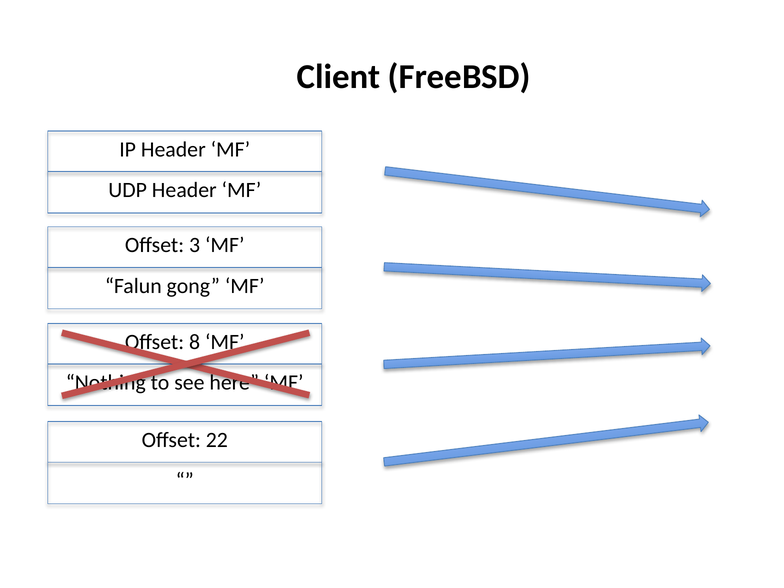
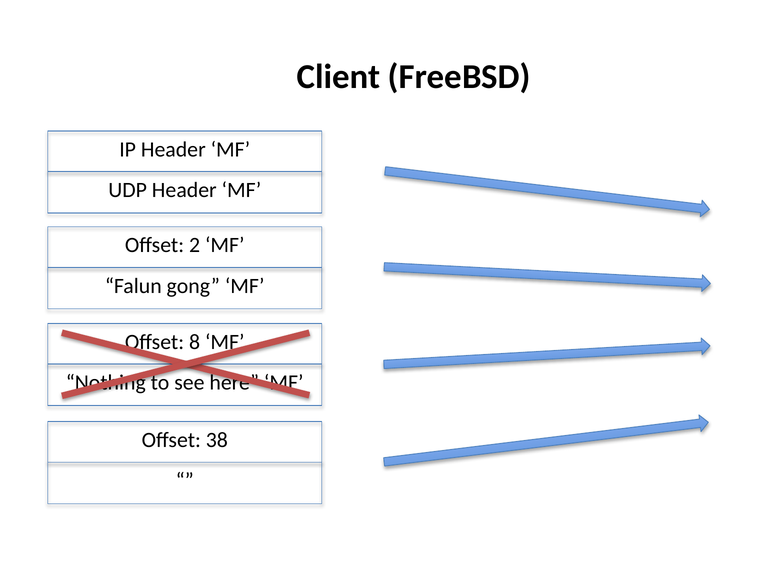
3: 3 -> 2 (195, 245)
22: 22 -> 38 (217, 440)
